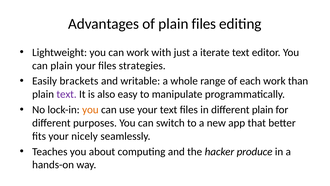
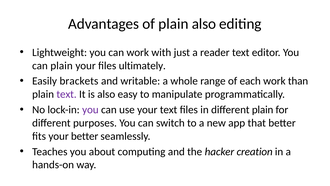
plain files: files -> also (204, 24)
iterate: iterate -> reader (215, 52)
strategies: strategies -> ultimately (142, 66)
you colour: orange -> purple (90, 110)
your nicely: nicely -> better (85, 136)
produce: produce -> creation (255, 151)
